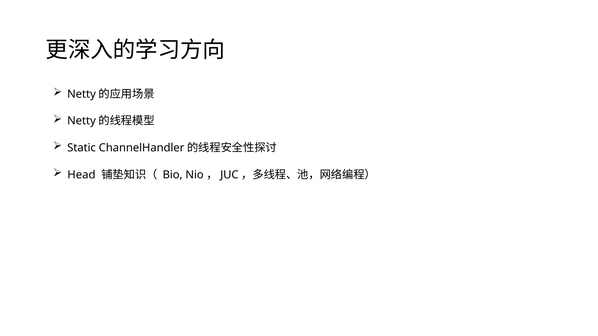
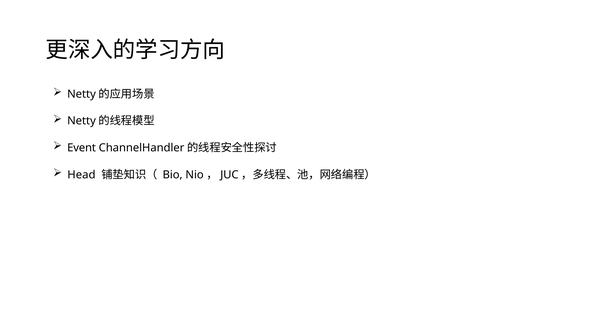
Static: Static -> Event (82, 148)
